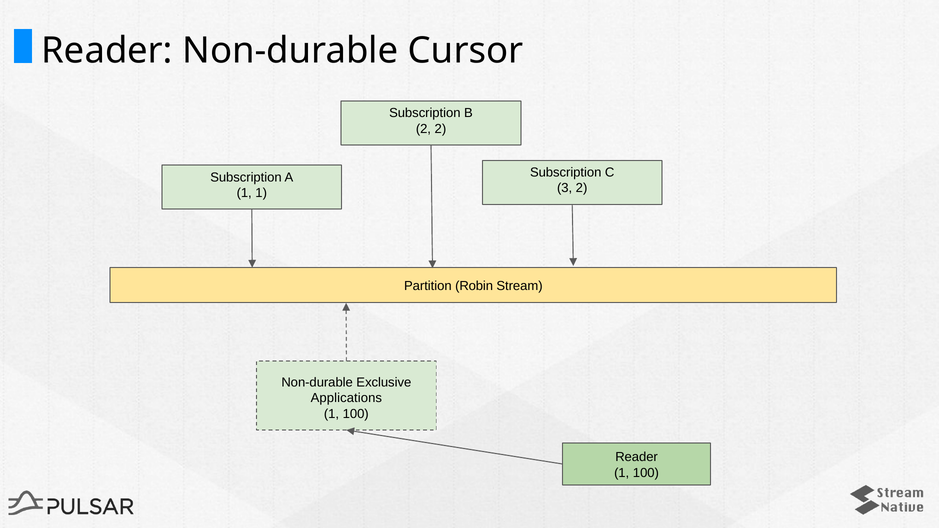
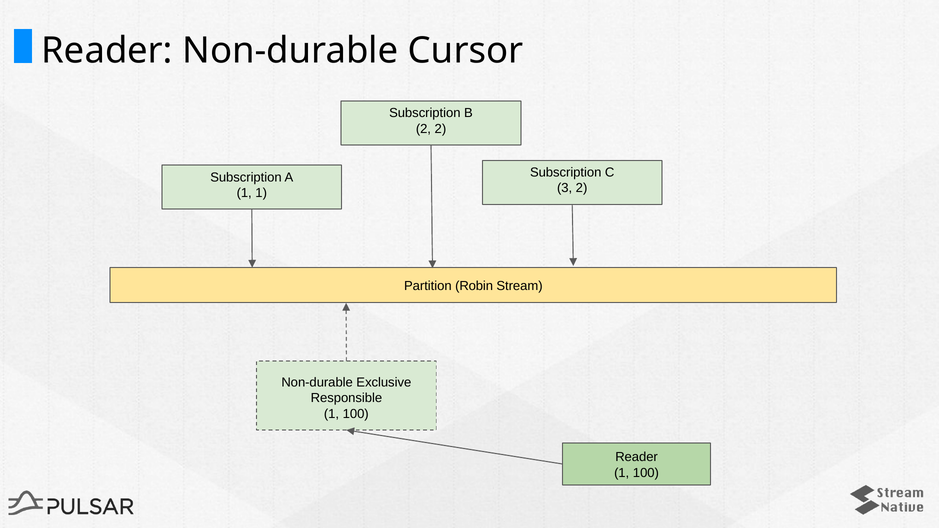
Applications: Applications -> Responsible (346, 398)
